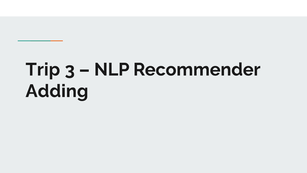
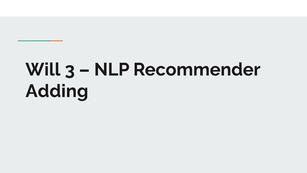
Trip: Trip -> Will (43, 69)
